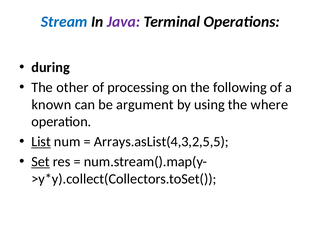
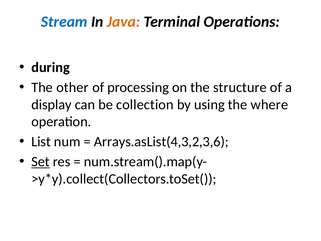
Java colour: purple -> orange (124, 22)
following: following -> structure (240, 87)
known: known -> display (51, 104)
argument: argument -> collection (145, 104)
List underline: present -> none (41, 142)
Arrays.asList(4,3,2,5,5: Arrays.asList(4,3,2,5,5 -> Arrays.asList(4,3,2,3,6 (161, 142)
